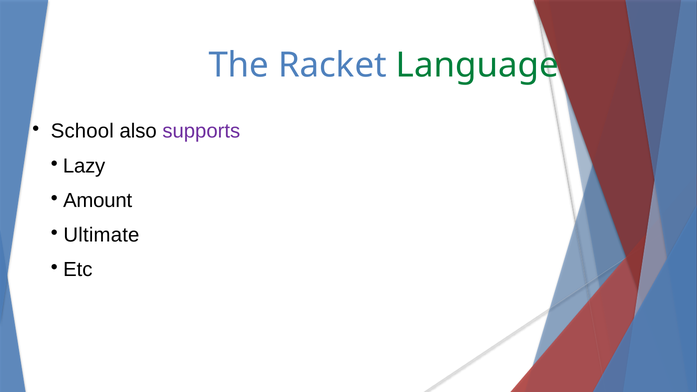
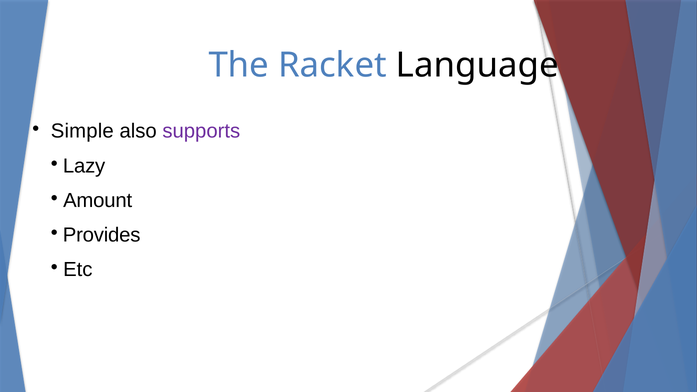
Language colour: green -> black (477, 65)
School: School -> Simple (82, 131)
Ultimate: Ultimate -> Provides (102, 235)
